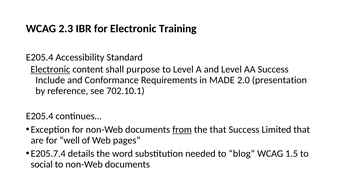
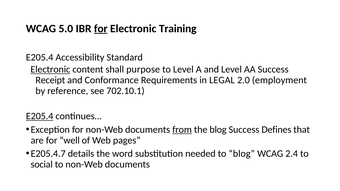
2.3: 2.3 -> 5.0 (66, 29)
for underline: none -> present (101, 29)
Include: Include -> Receipt (50, 80)
MADE: MADE -> LEGAL (222, 80)
presentation: presentation -> employment (279, 80)
E205.4 underline: none -> present (40, 116)
the that: that -> blog (218, 130)
Limited: Limited -> Defines (276, 130)
E205.7.4: E205.7.4 -> E205.4.7 (48, 154)
1.5: 1.5 -> 2.4 (292, 154)
